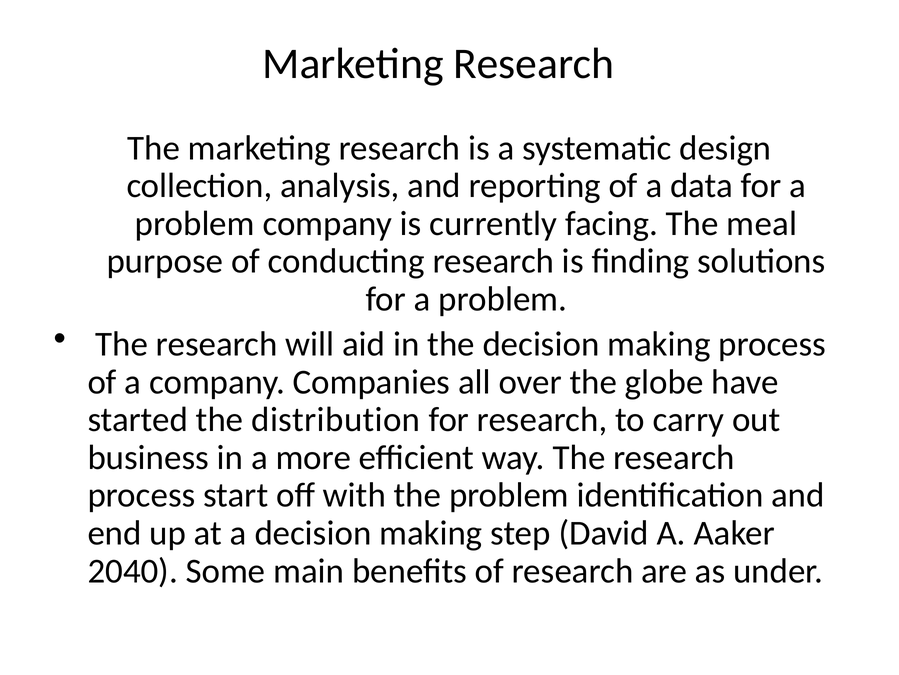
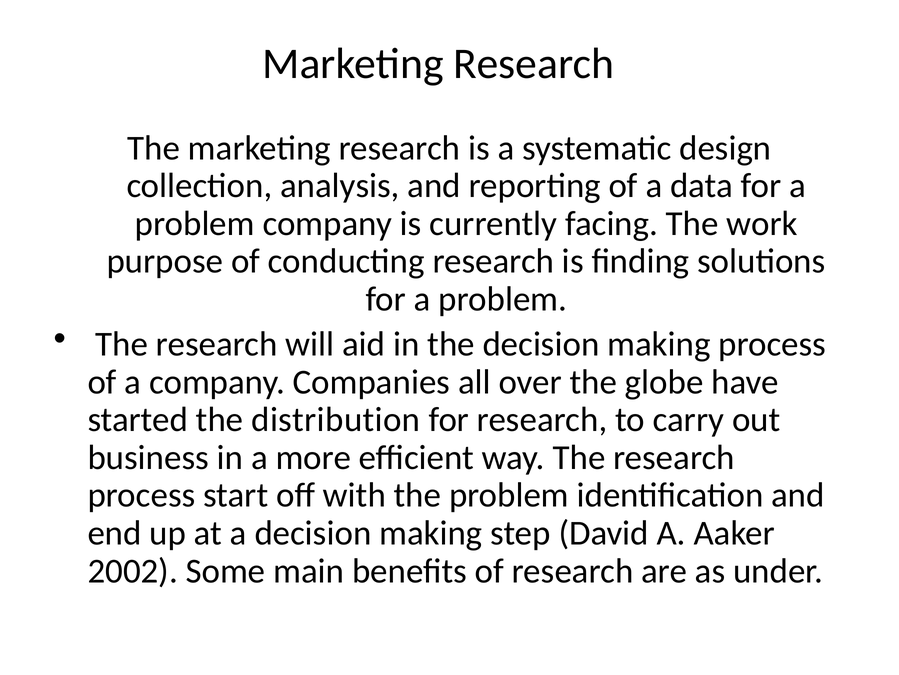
meal: meal -> work (762, 223)
2040: 2040 -> 2002 (133, 570)
